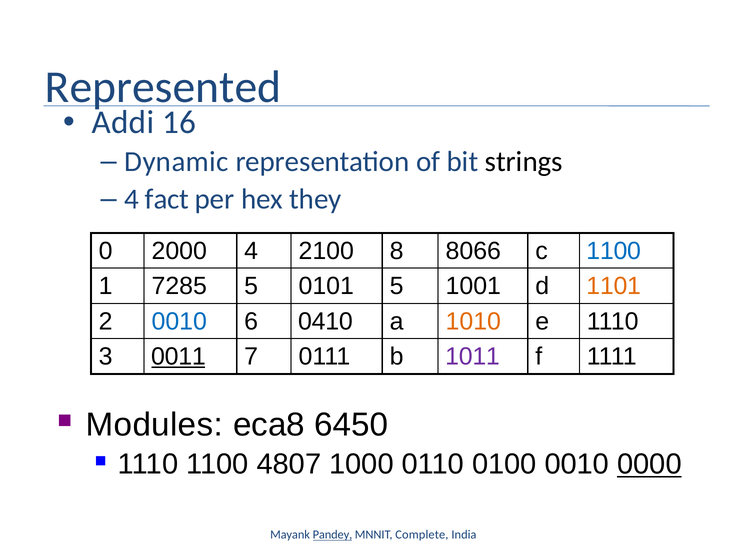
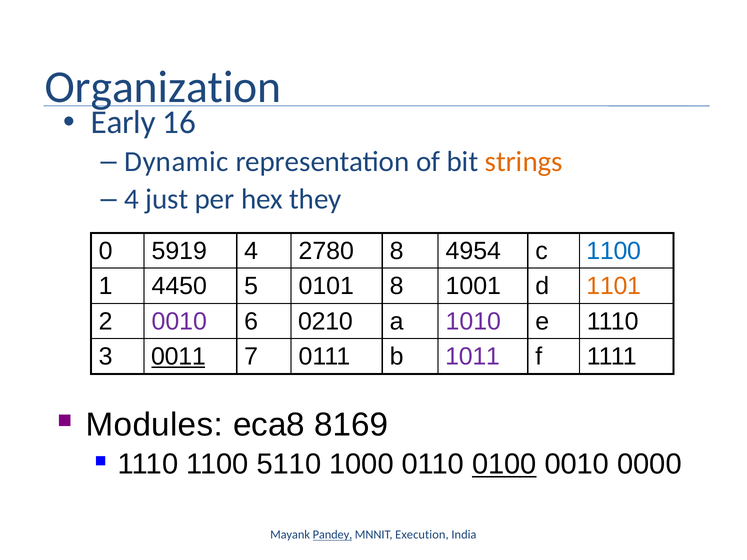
Represented: Represented -> Organization (163, 87)
Addi: Addi -> Early (123, 123)
strings colour: black -> orange (524, 162)
fact: fact -> just (167, 199)
2000: 2000 -> 5919 (179, 251)
2100: 2100 -> 2780 (326, 251)
8066: 8066 -> 4954 (473, 251)
7285: 7285 -> 4450 (179, 286)
0101 5: 5 -> 8 (397, 286)
0010 colour: blue -> purple (179, 322)
0410: 0410 -> 0210 (325, 322)
1010 colour: orange -> purple (473, 322)
6450: 6450 -> 8169 (351, 425)
4807: 4807 -> 5110 (289, 464)
0100 underline: none -> present (504, 464)
0000 underline: present -> none (649, 464)
Complete: Complete -> Execution (422, 535)
